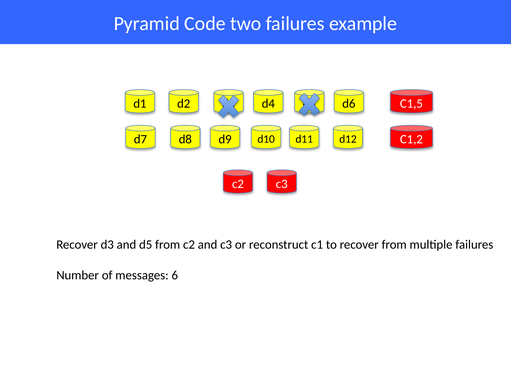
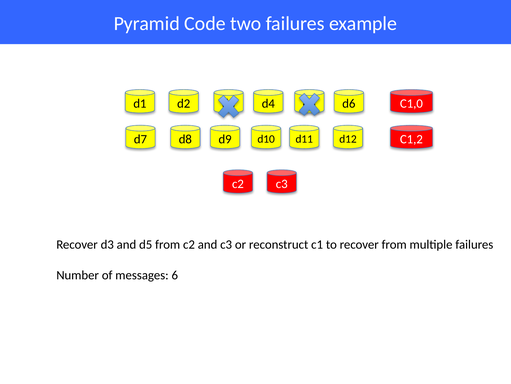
C1,5: C1,5 -> C1,0 (411, 103)
